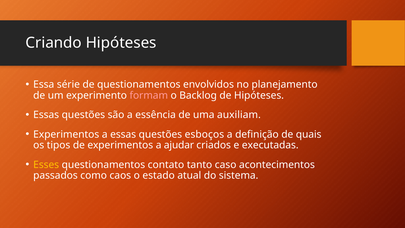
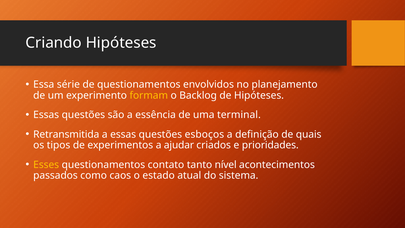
formam colour: pink -> yellow (149, 95)
auxiliam: auxiliam -> terminal (239, 115)
Experimentos: Experimentos -> Retransmitida (66, 134)
executadas: executadas -> prioridades (270, 145)
caso: caso -> nível (226, 165)
